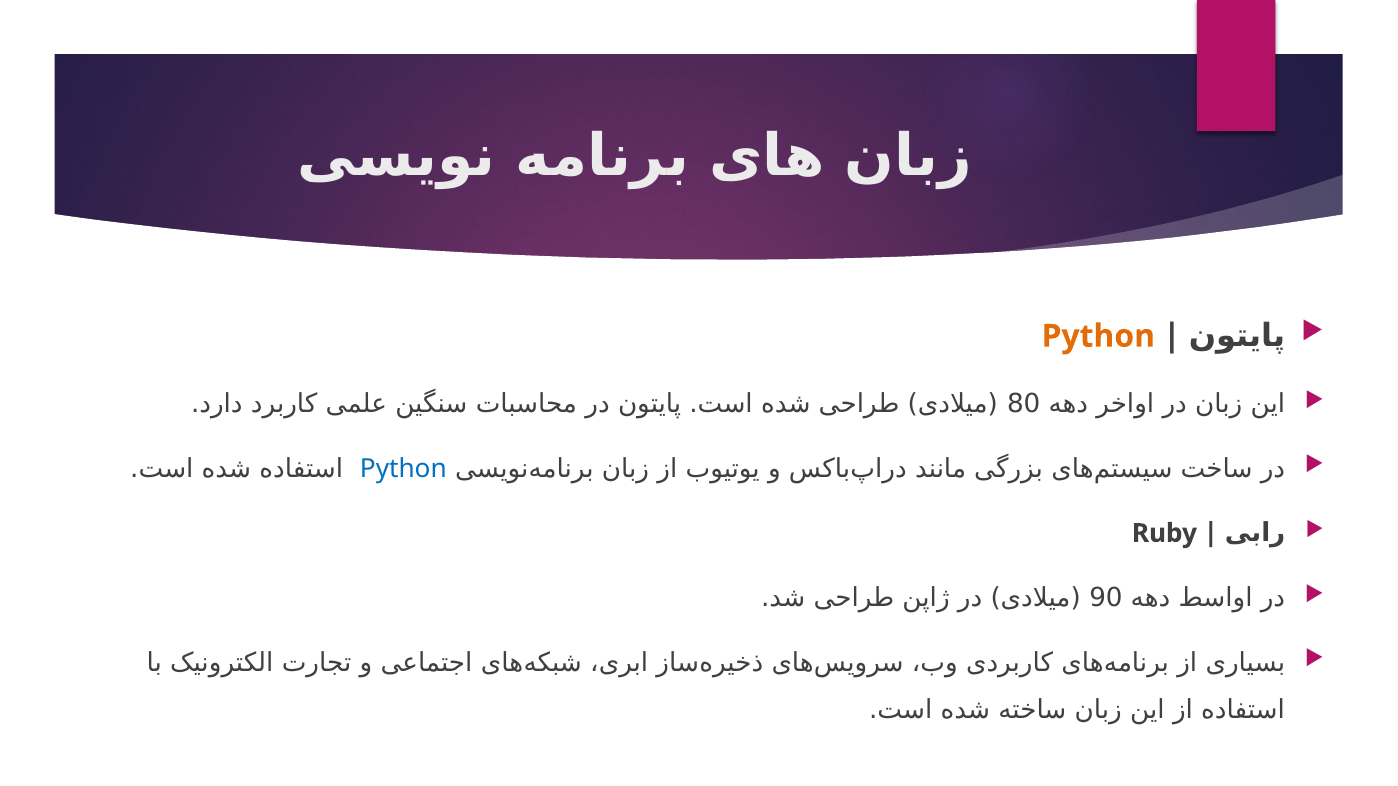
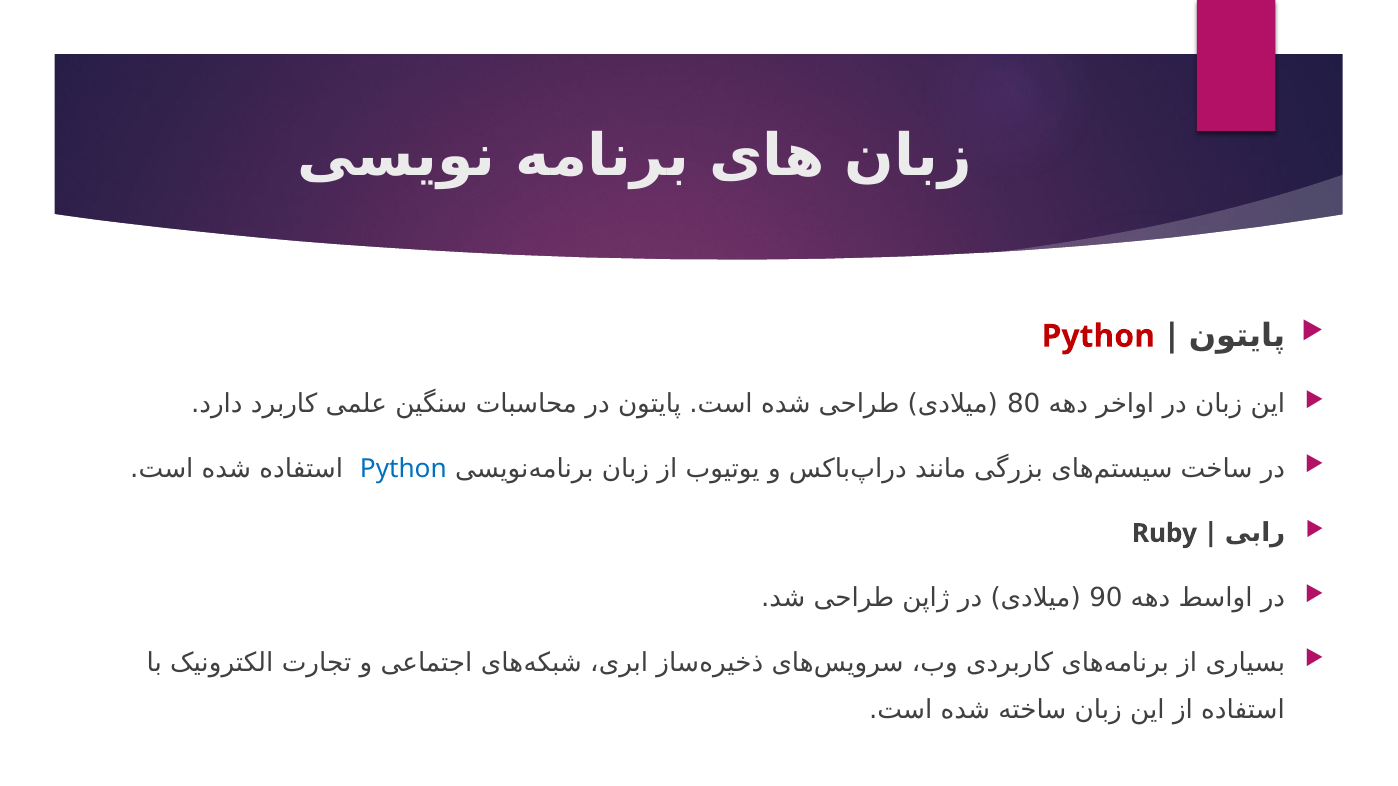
Python colour: orange -> red (1098, 336)
